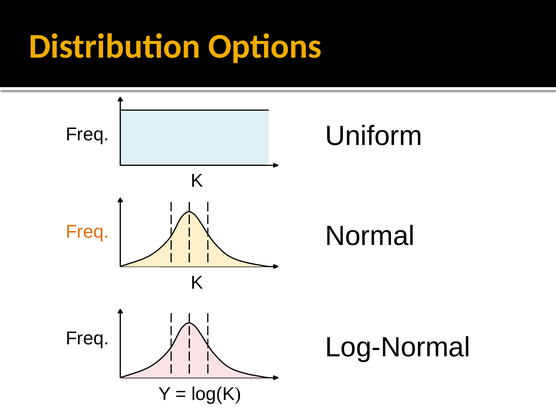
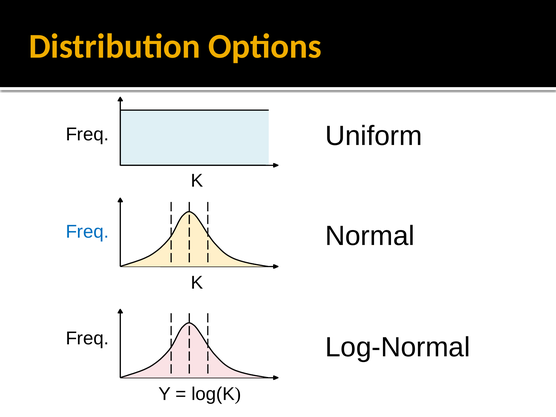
Freq colour: orange -> blue (87, 232)
